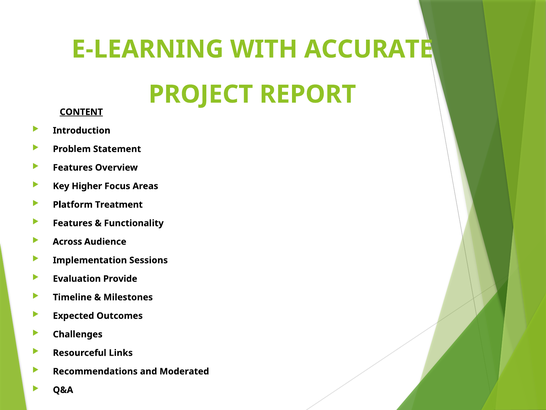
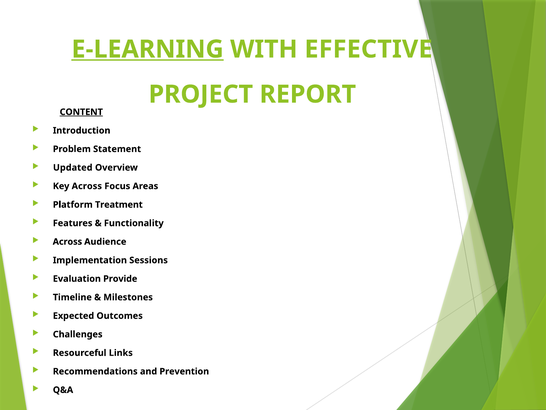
E-LEARNING underline: none -> present (148, 49)
ACCURATE: ACCURATE -> EFFECTIVE (368, 49)
Features: Features -> Updated (73, 167)
Key Higher: Higher -> Across (87, 186)
Moderated: Moderated -> Prevention (184, 371)
